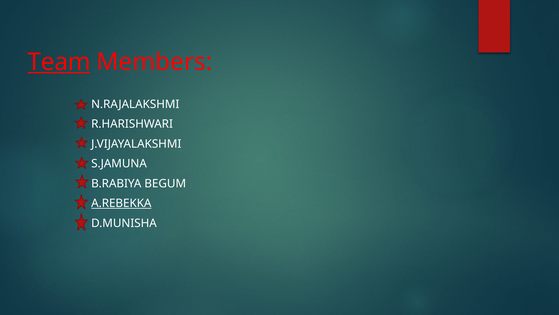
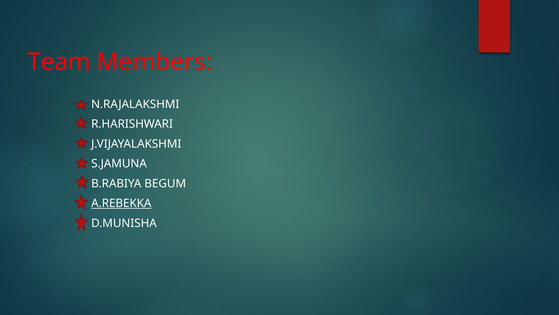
Team underline: present -> none (59, 62)
